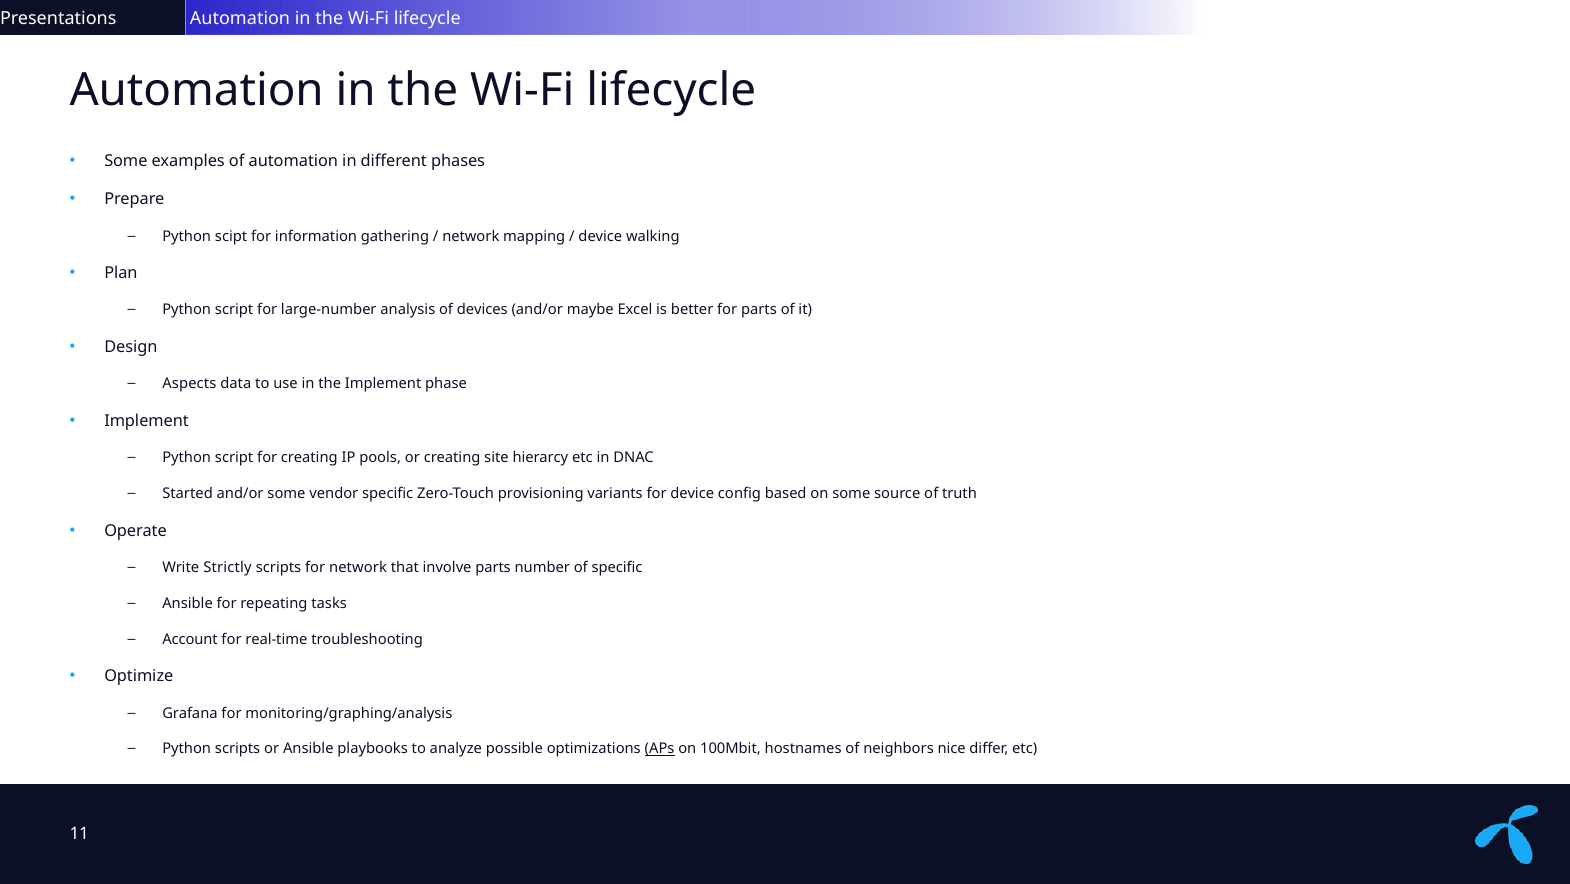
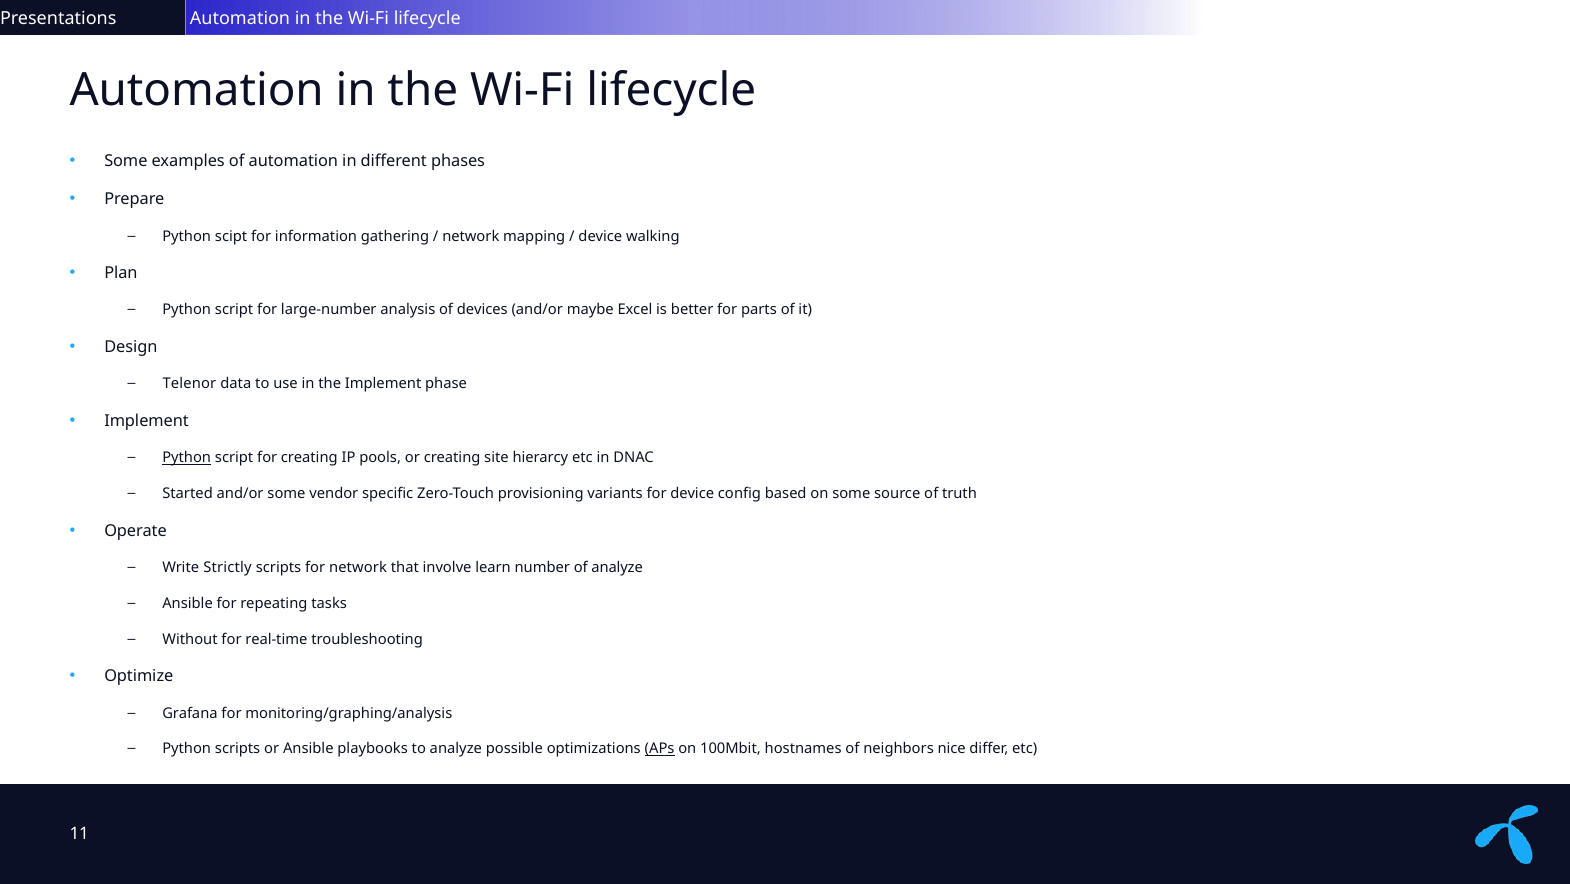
Aspects: Aspects -> Telenor (189, 384)
Python underline: none -> present (187, 457)
involve parts: parts -> learn (493, 567)
of specific: specific -> analyze (617, 567)
Account: Account -> Without (190, 639)
